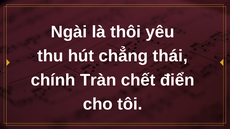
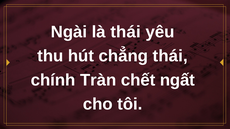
là thôi: thôi -> thái (126, 32)
điển: điển -> ngất (177, 80)
